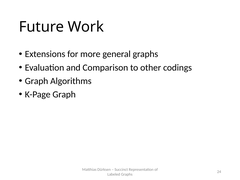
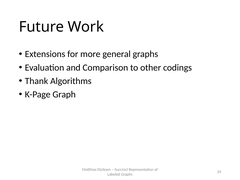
Graph: Graph -> Thank (37, 81)
